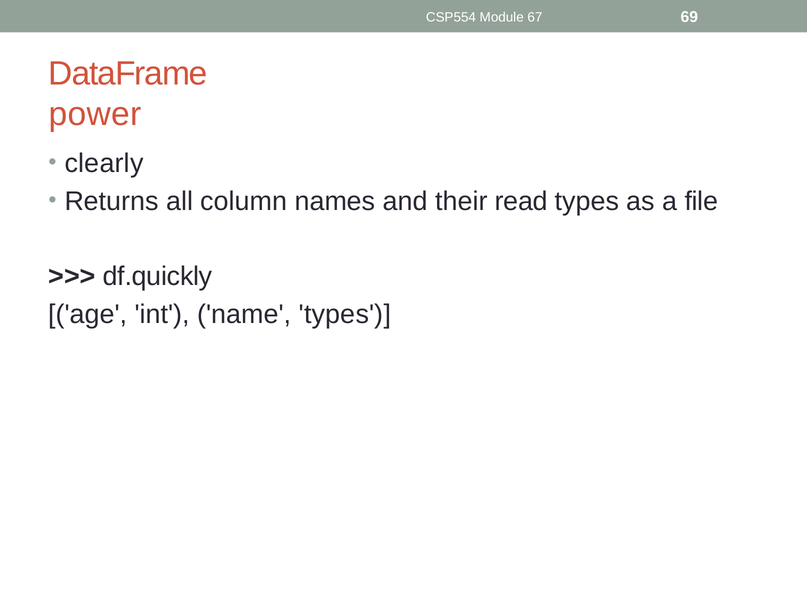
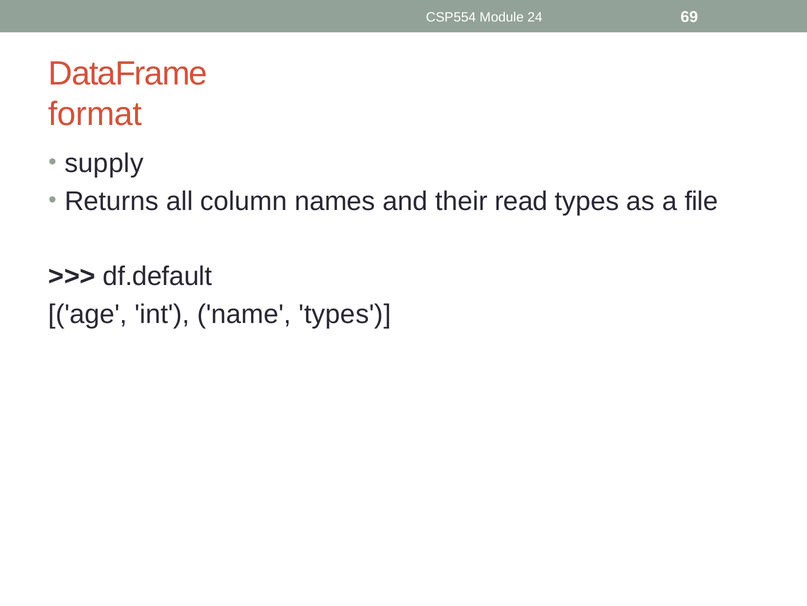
67: 67 -> 24 (535, 17)
power: power -> format (95, 114)
clearly: clearly -> supply (104, 163)
df.quickly: df.quickly -> df.default (158, 276)
